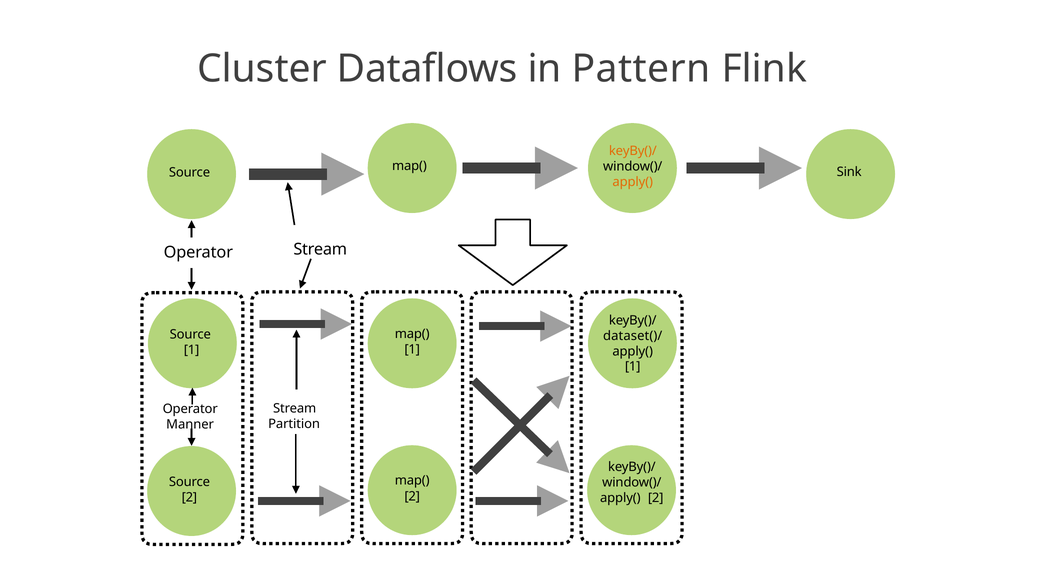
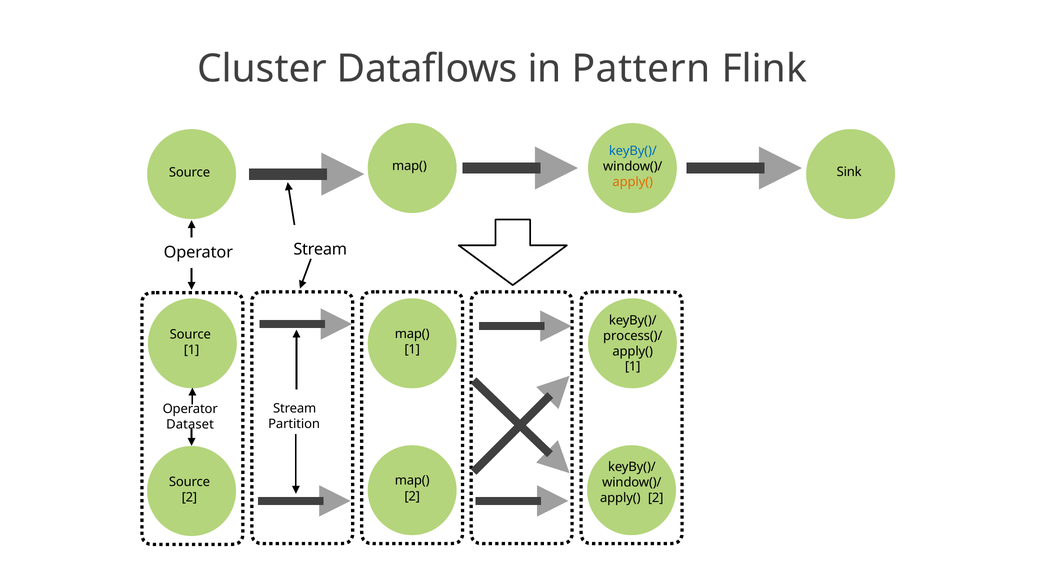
keyBy()/ colour: orange -> blue (633, 151)
dataset()/: dataset()/ -> process()/ (633, 336)
Manner: Manner -> Dataset (190, 424)
